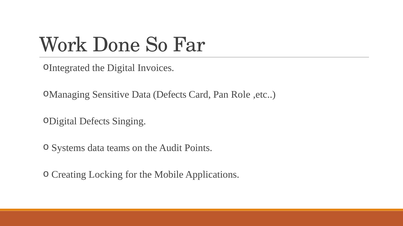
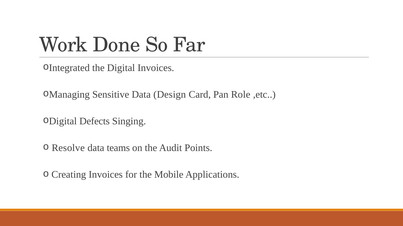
Data Defects: Defects -> Design (170, 95)
Systems: Systems -> Resolve (68, 148)
Creating Locking: Locking -> Invoices (106, 175)
